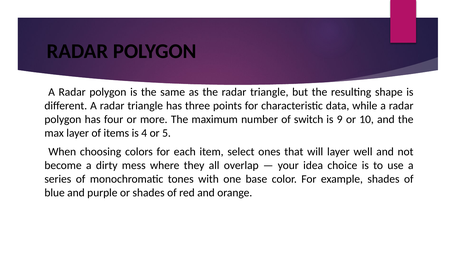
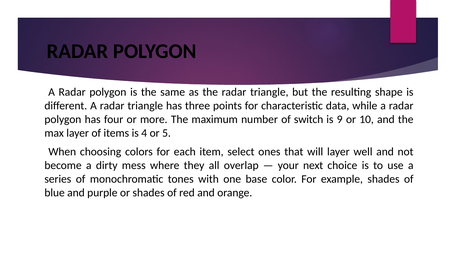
idea: idea -> next (313, 165)
